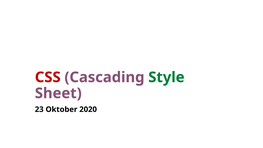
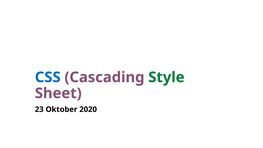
CSS colour: red -> blue (48, 77)
